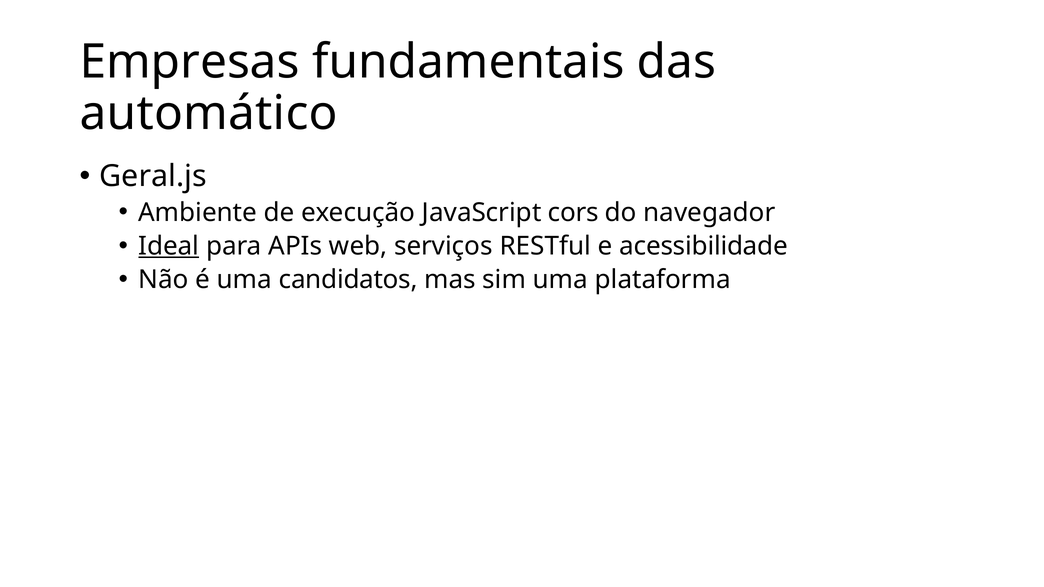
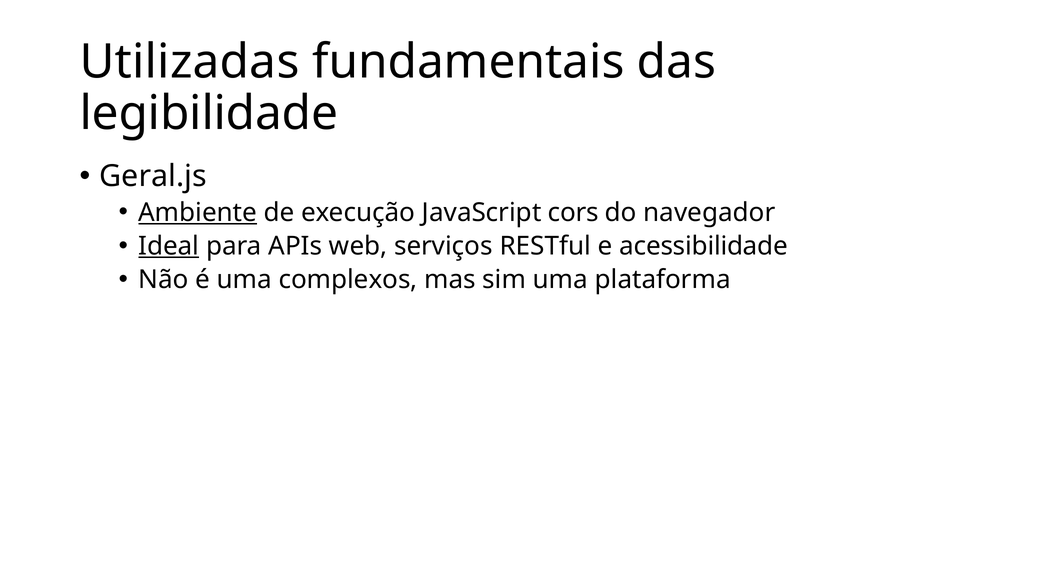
Empresas: Empresas -> Utilizadas (190, 62)
automático: automático -> legibilidade (209, 114)
Ambiente underline: none -> present (198, 213)
candidatos: candidatos -> complexos (348, 280)
